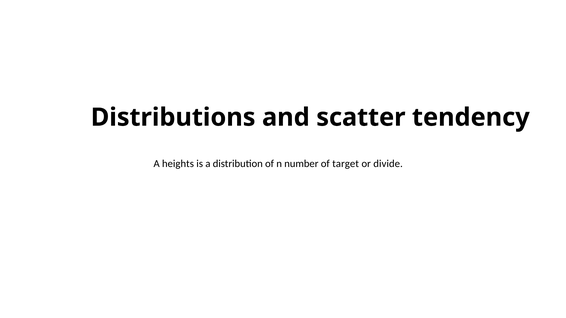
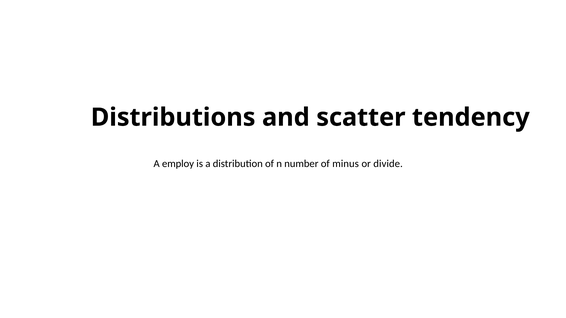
heights: heights -> employ (178, 164)
target: target -> minus (346, 164)
